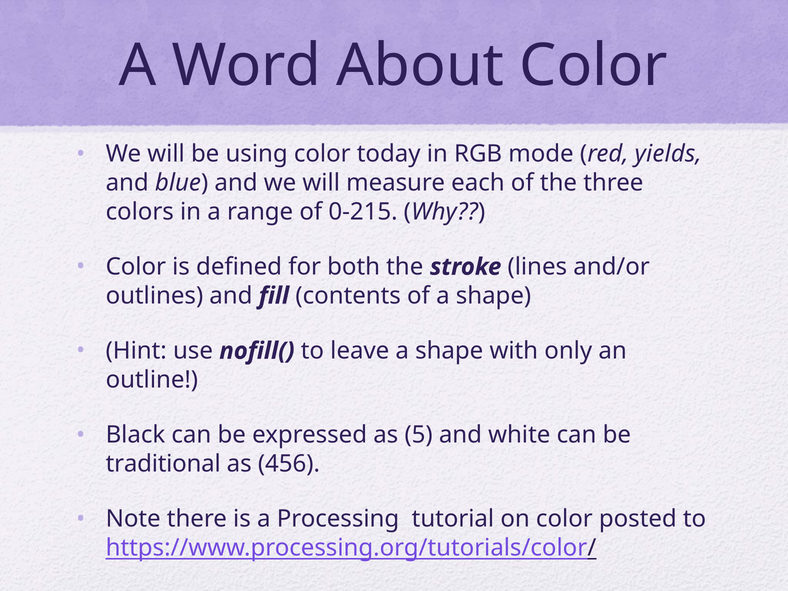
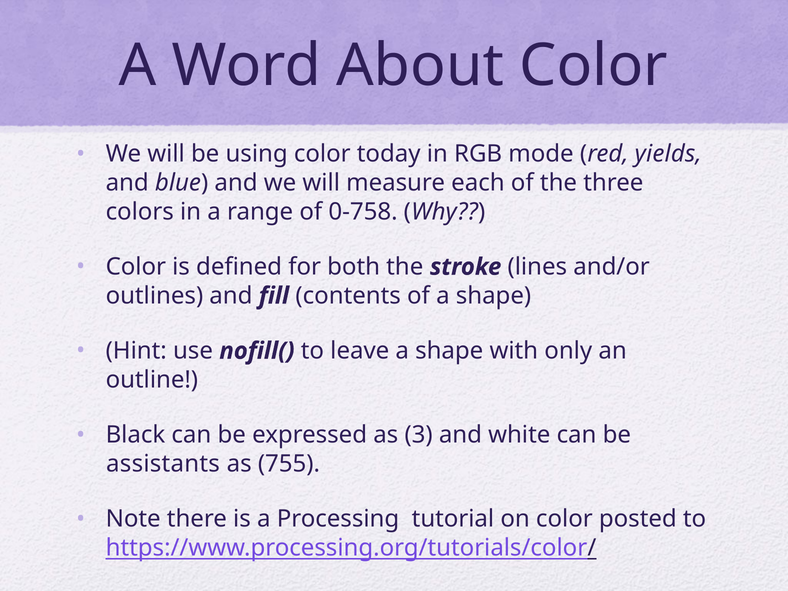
0-215: 0-215 -> 0-758 (363, 212)
5: 5 -> 3 (419, 435)
traditional: traditional -> assistants (163, 464)
456: 456 -> 755 (289, 464)
